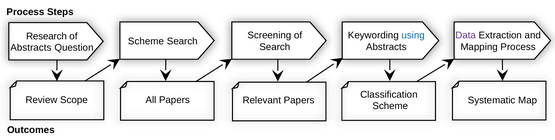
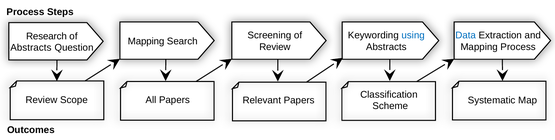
Data colour: purple -> blue (466, 35)
Scheme: Scheme -> Mapping (146, 41)
Search: Search -> Review (275, 47)
